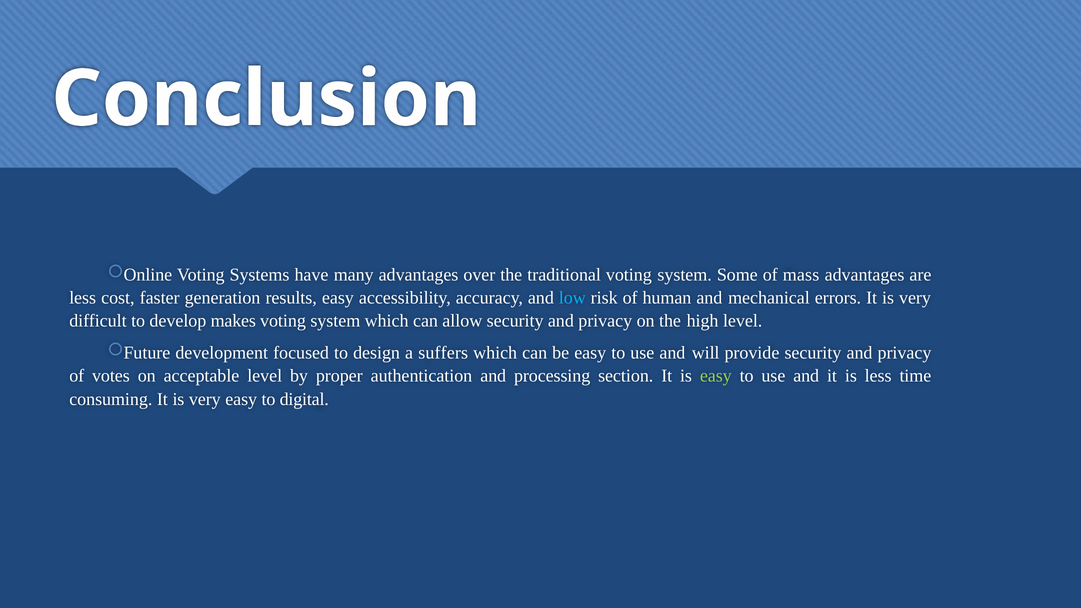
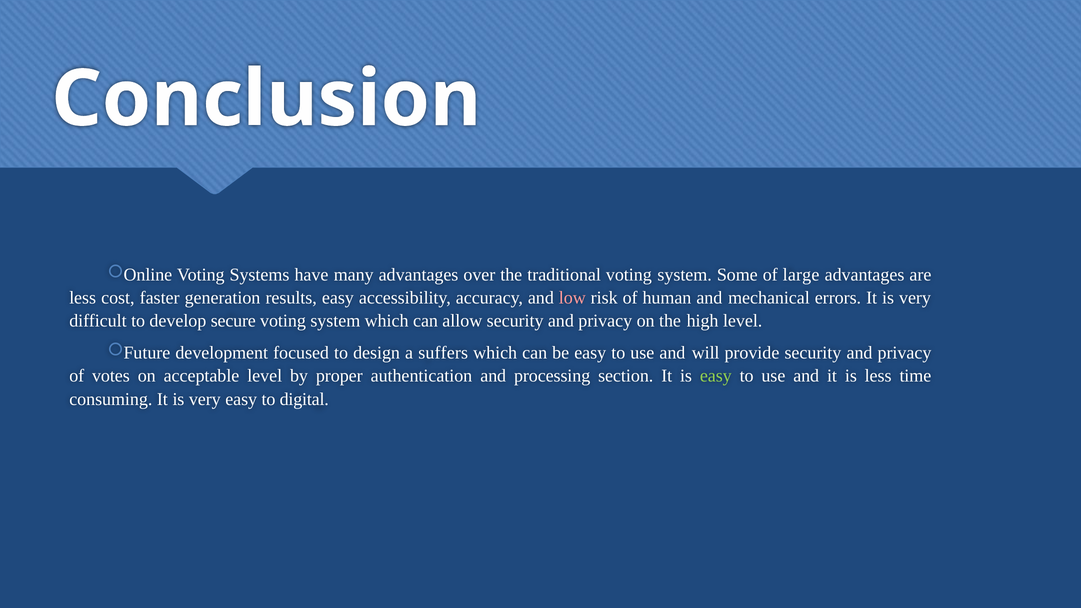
mass: mass -> large (801, 275)
low colour: light blue -> pink (572, 298)
makes: makes -> secure (233, 321)
